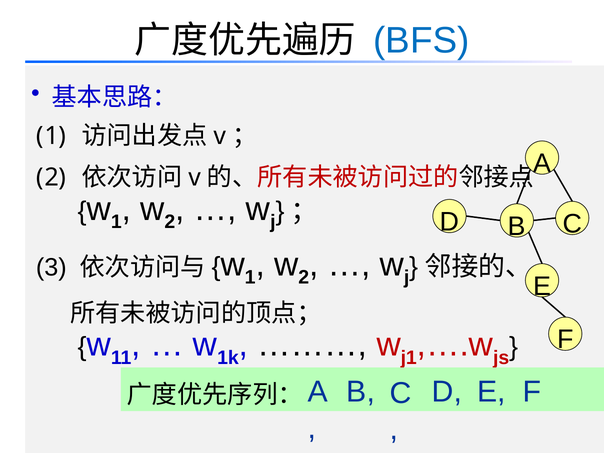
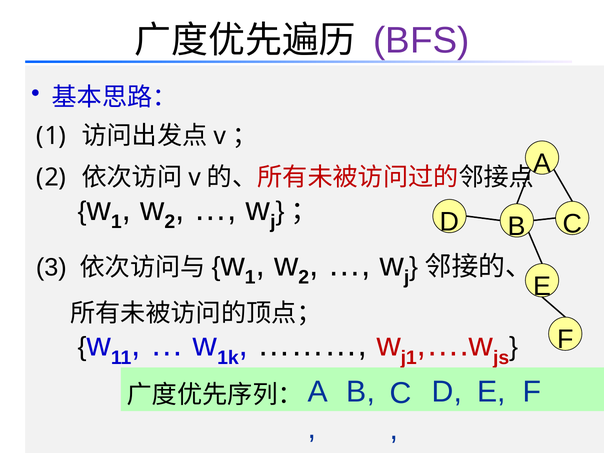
BFS colour: blue -> purple (421, 40)
